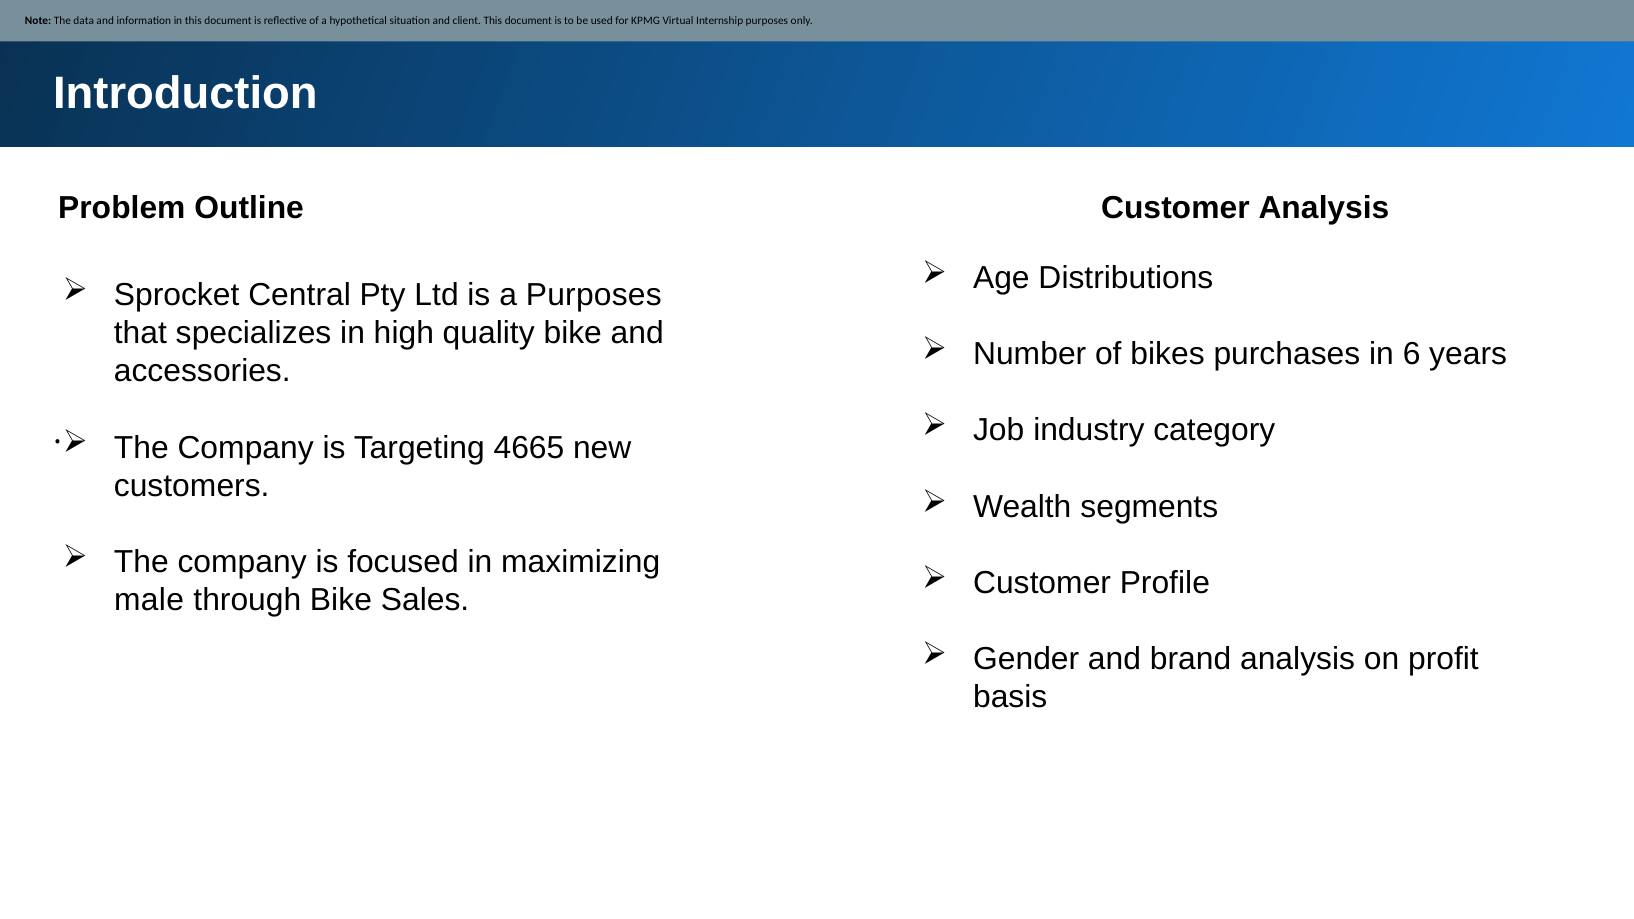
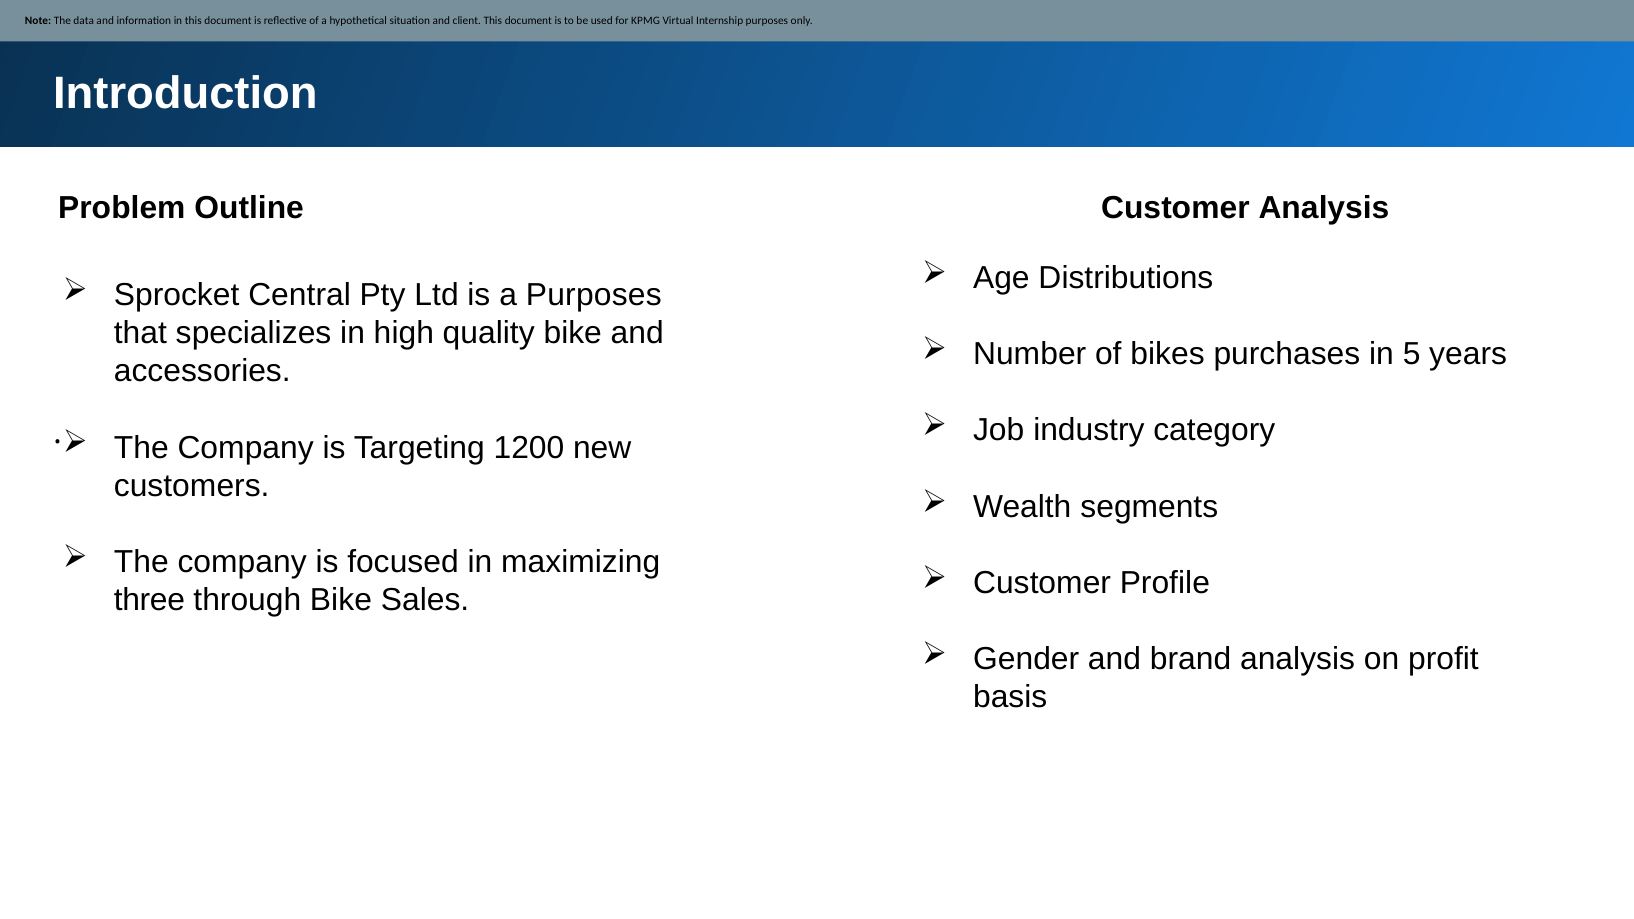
6: 6 -> 5 (1412, 354)
4665: 4665 -> 1200 (529, 448)
male: male -> three (149, 600)
